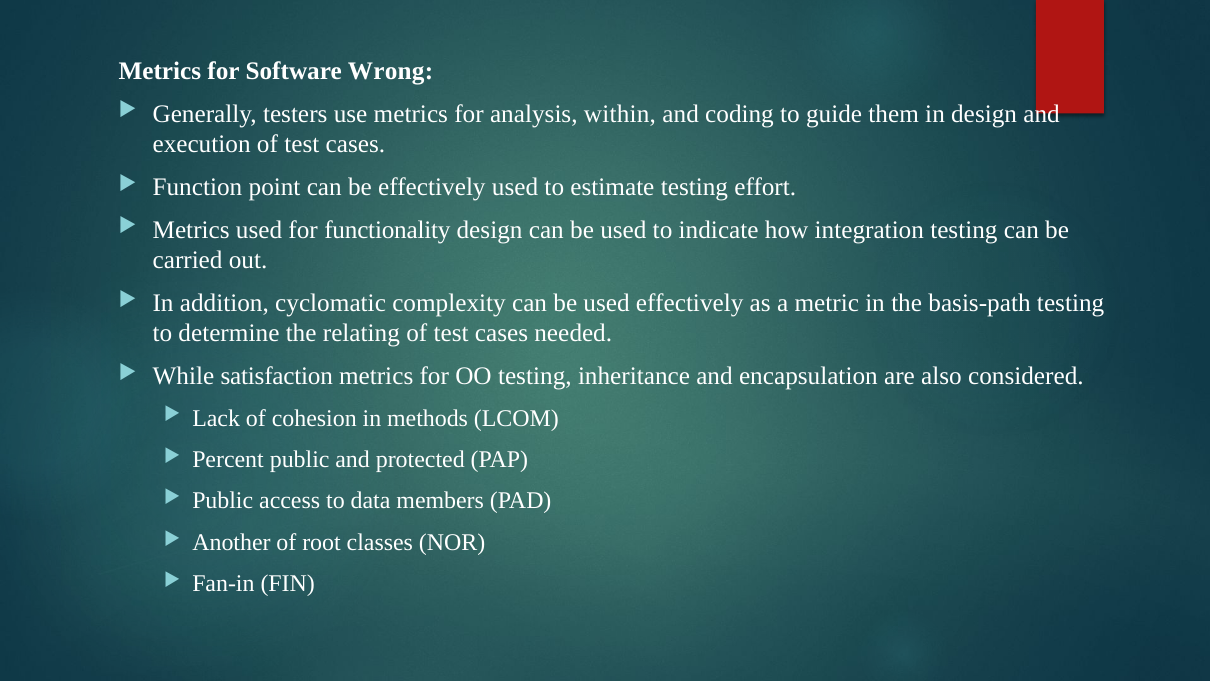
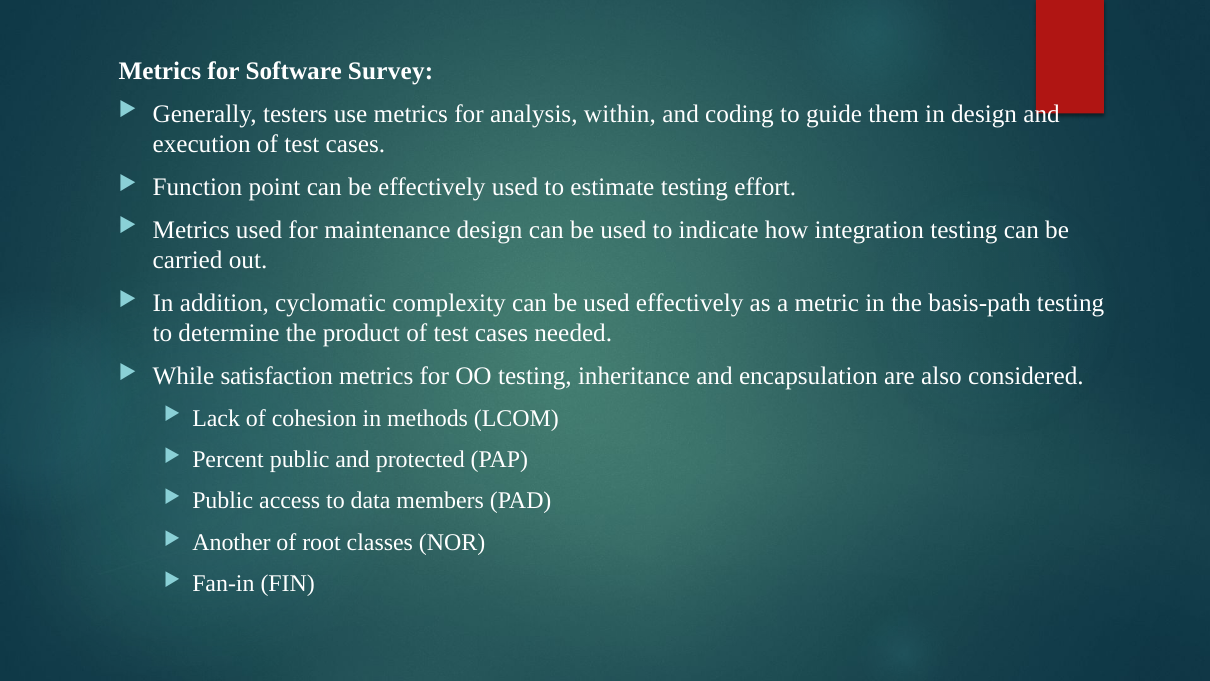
Wrong: Wrong -> Survey (391, 71)
functionality: functionality -> maintenance (387, 230)
relating: relating -> product (361, 333)
